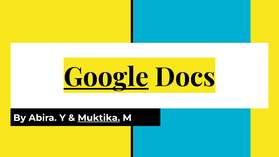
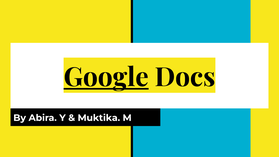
Muktika underline: present -> none (99, 118)
